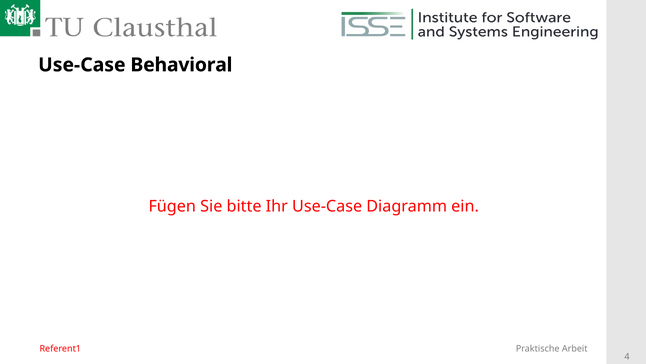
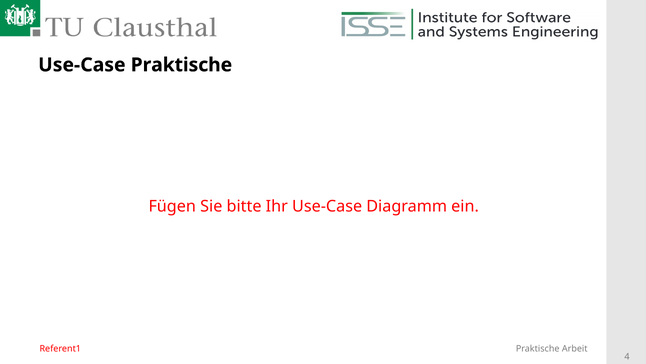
Use-Case Behavioral: Behavioral -> Praktische (181, 65)
